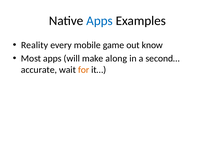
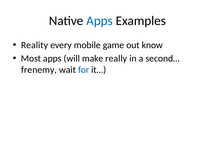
along: along -> really (116, 58)
accurate: accurate -> frenemy (39, 70)
for colour: orange -> blue (84, 70)
